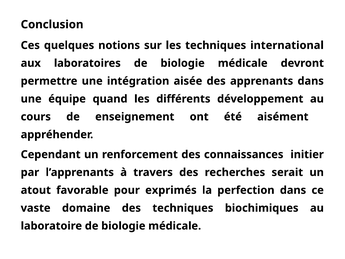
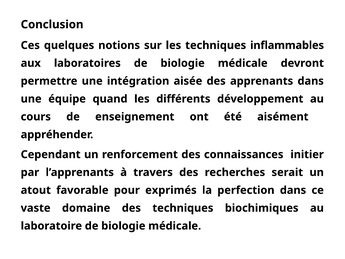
international: international -> inflammables (287, 45)
